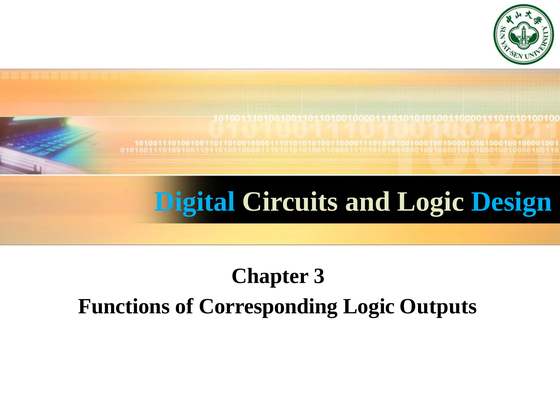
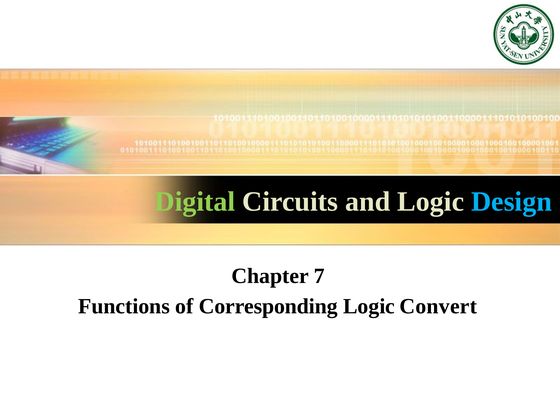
Digital colour: light blue -> light green (195, 202)
3: 3 -> 7 (319, 276)
Outputs: Outputs -> Convert (438, 306)
